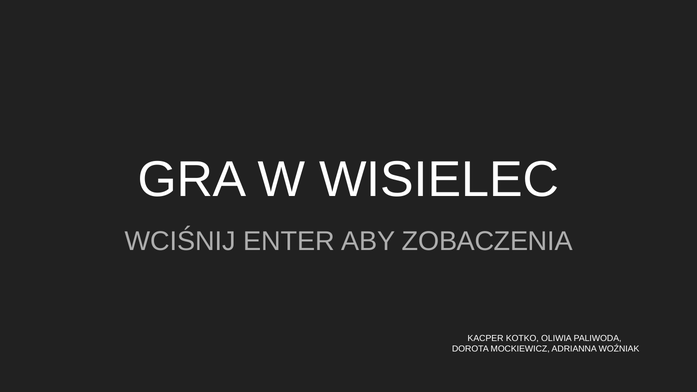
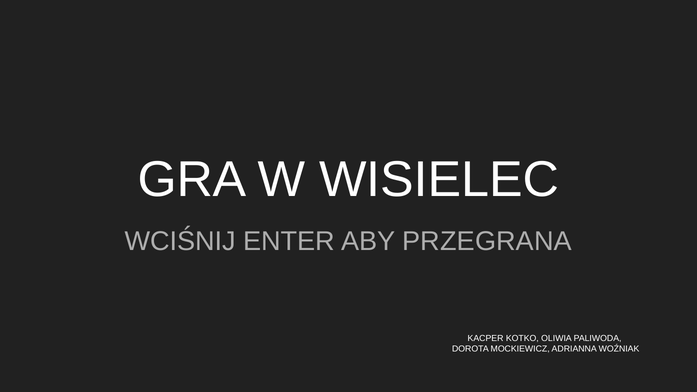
ZOBACZENIA: ZOBACZENIA -> PRZEGRANA (487, 241)
